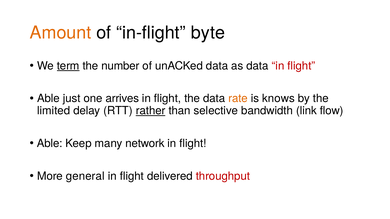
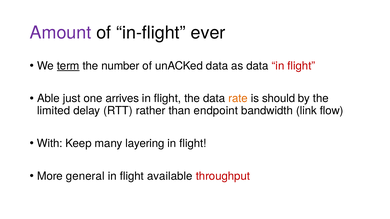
Amount colour: orange -> purple (61, 33)
byte: byte -> ever (208, 33)
knows: knows -> should (279, 99)
rather underline: present -> none (151, 111)
selective: selective -> endpoint (216, 111)
Able: Able -> With (50, 144)
network: network -> layering (145, 144)
delivered: delivered -> available (170, 176)
